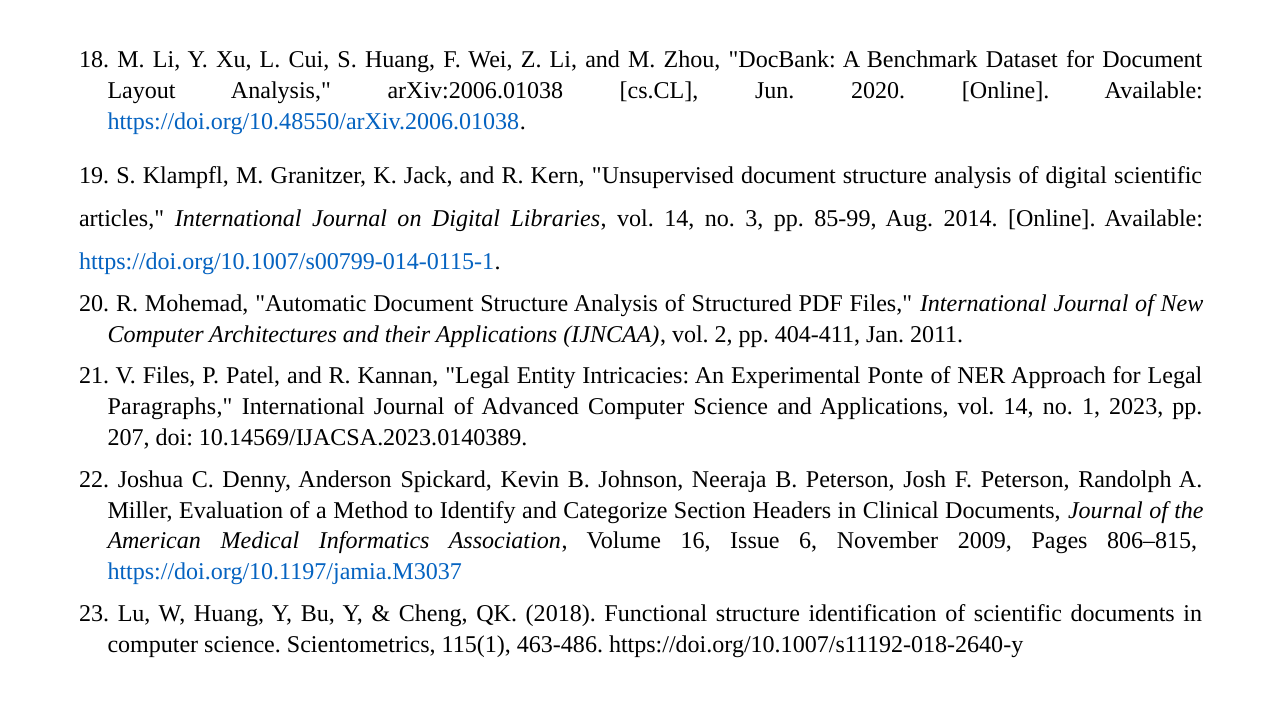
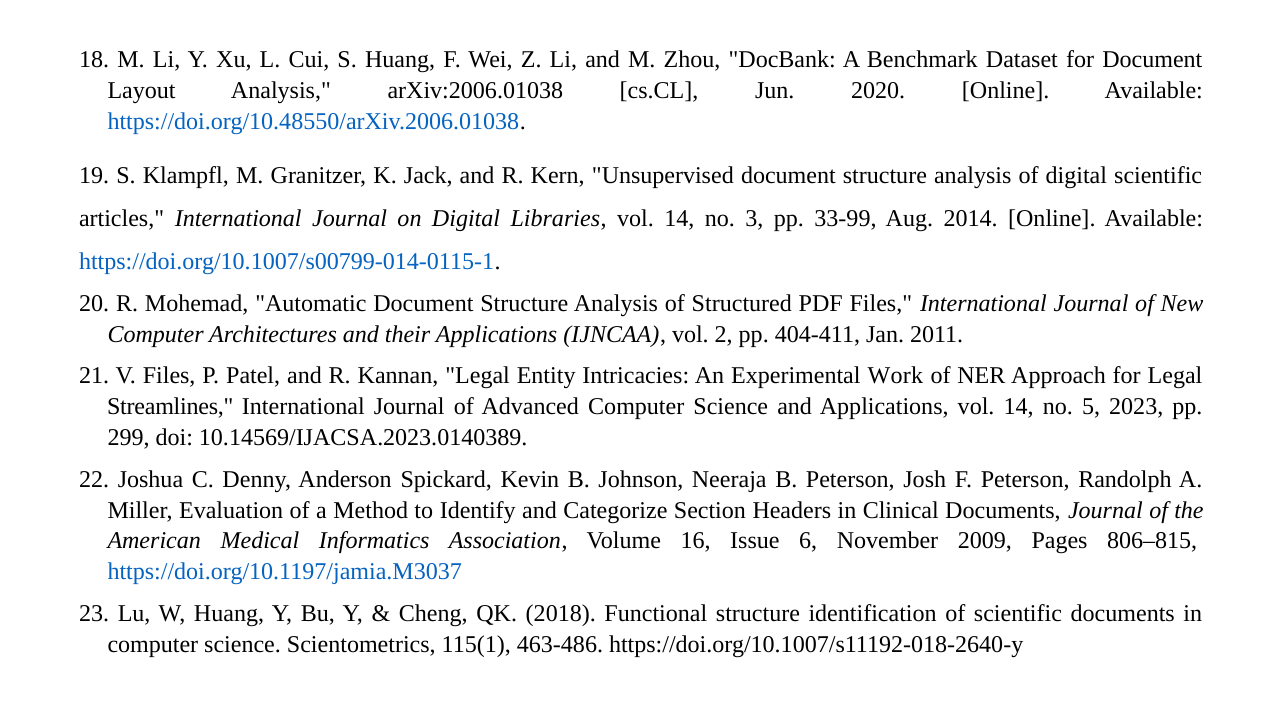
85-99: 85-99 -> 33-99 (846, 218)
Ponte: Ponte -> Work (895, 376)
Paragraphs: Paragraphs -> Streamlines (170, 407)
1: 1 -> 5 (1091, 407)
207: 207 -> 299 (129, 437)
